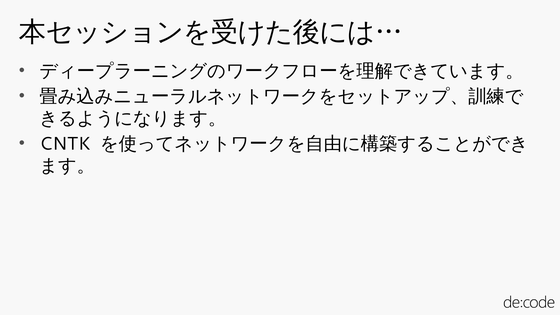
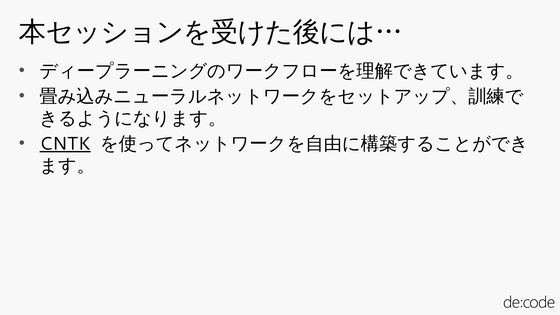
CNTK underline: none -> present (65, 144)
